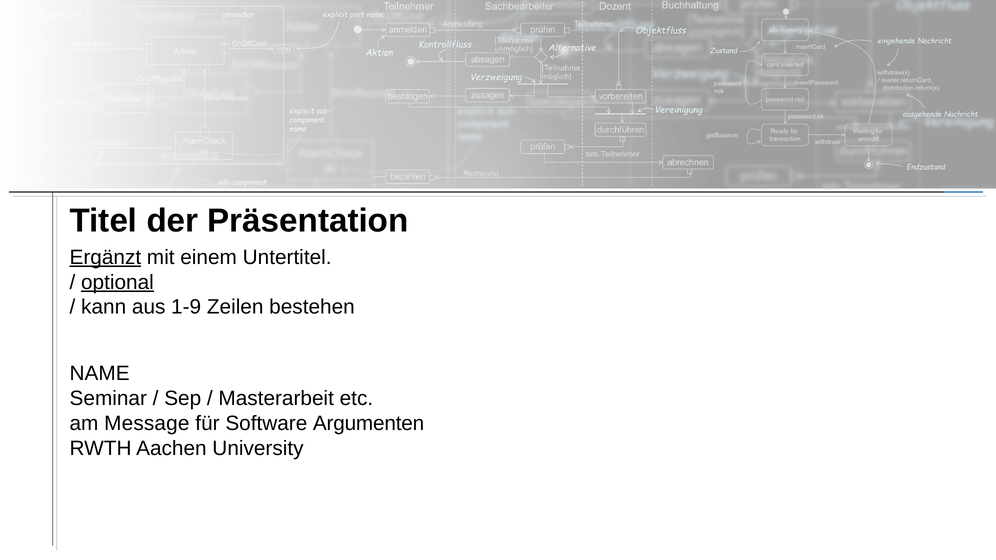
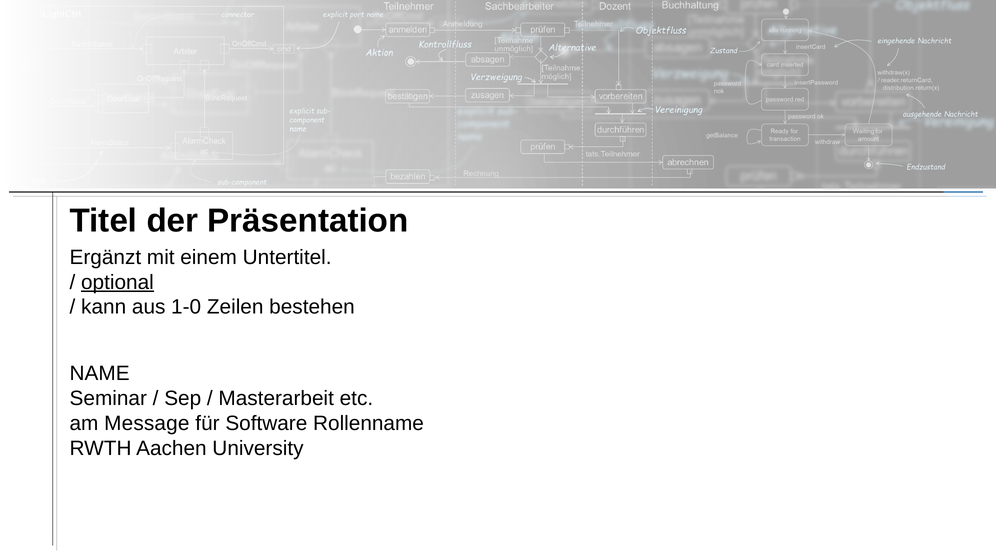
Ergänzt underline: present -> none (105, 257)
1-9: 1-9 -> 1-0 (186, 307)
Argumenten: Argumenten -> Rollenname (368, 424)
